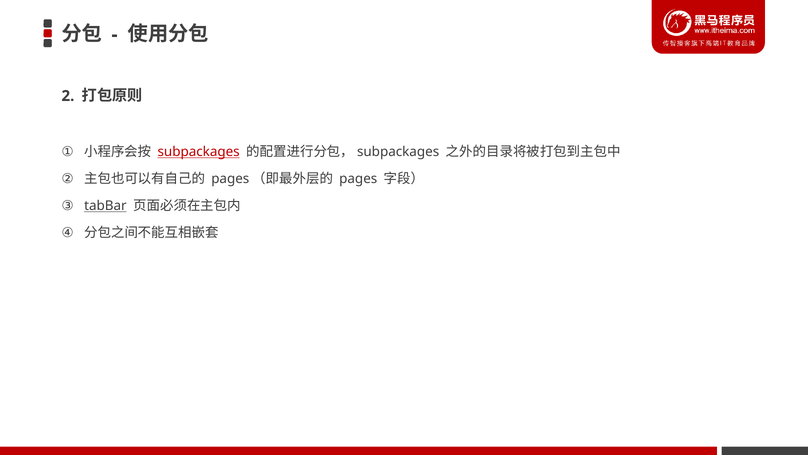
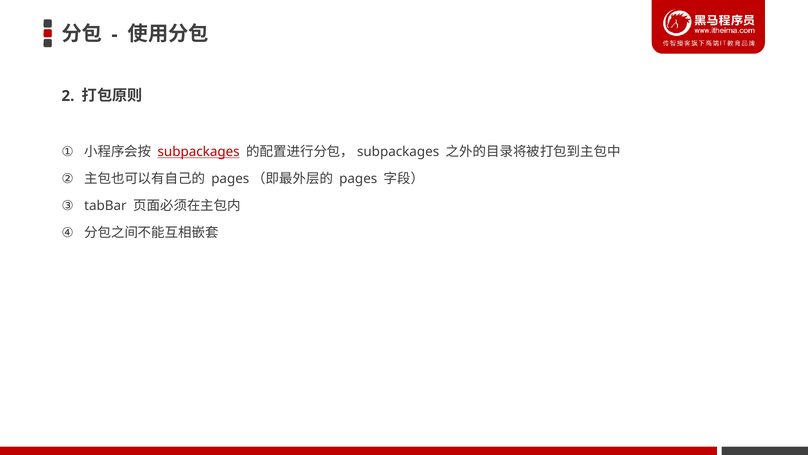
tabBar underline: present -> none (105, 206)
